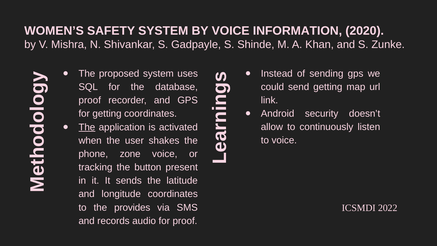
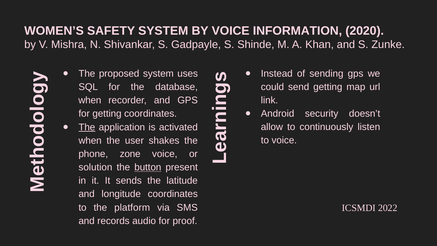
proof: proof -> when (90, 100)
tracking: tracking -> solution (95, 167)
button underline: none -> present (148, 167)
provides: provides -> platform (132, 207)
